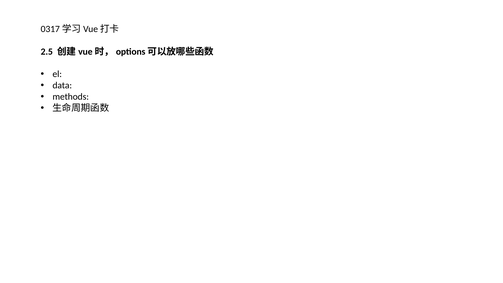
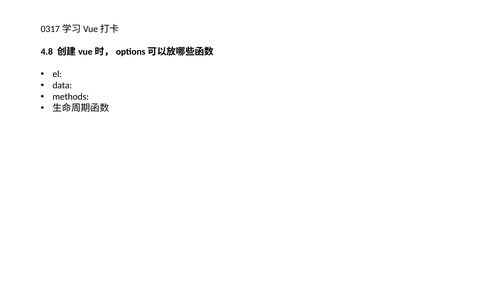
2.5: 2.5 -> 4.8 (47, 52)
